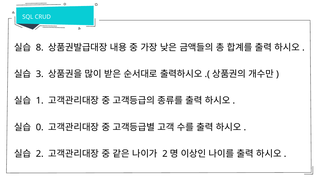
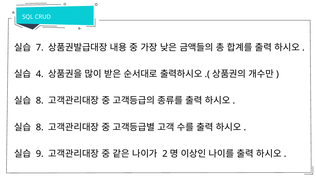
8: 8 -> 7 (40, 48)
3: 3 -> 4 (40, 74)
1: 1 -> 8 (40, 101)
0: 0 -> 8 (40, 127)
2: 2 -> 9 (40, 154)
